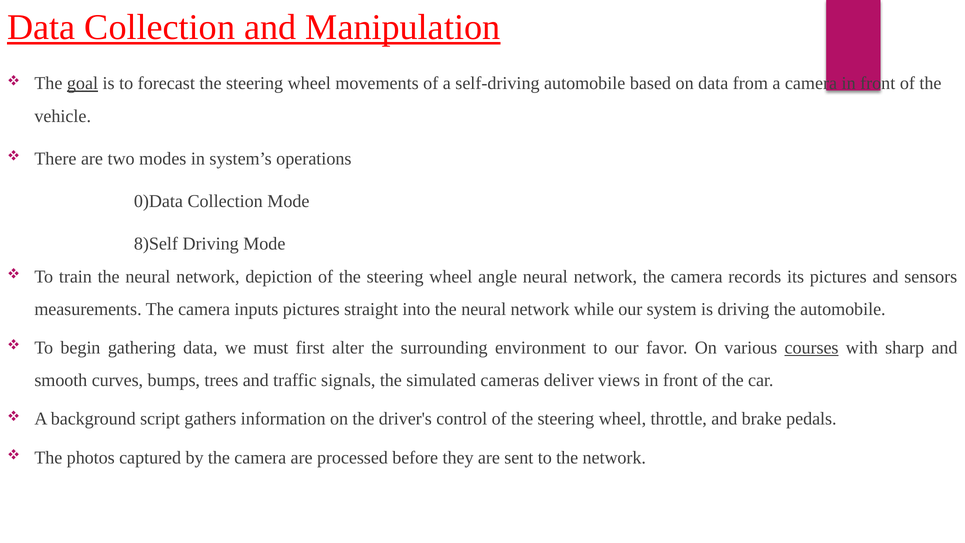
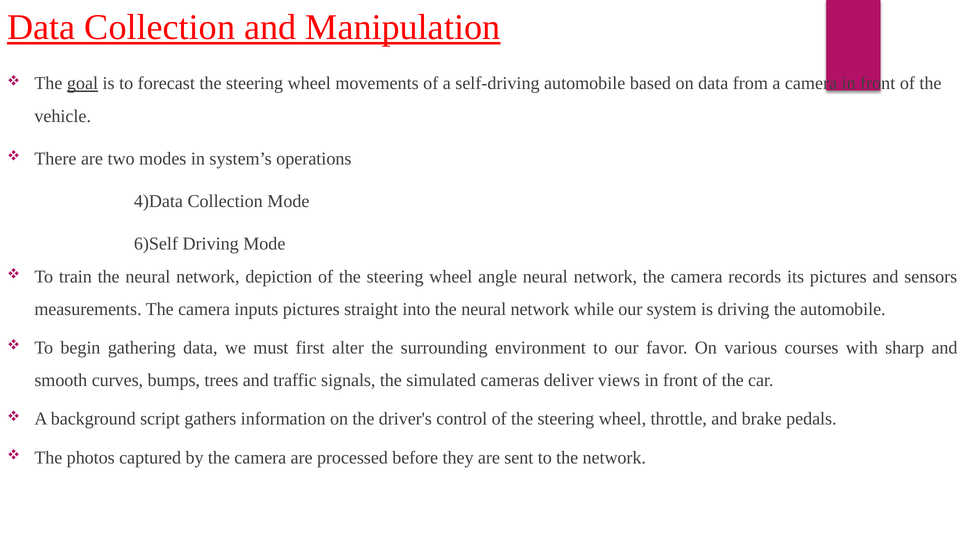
0)Data: 0)Data -> 4)Data (158, 201)
8)Self: 8)Self -> 6)Self (156, 244)
courses underline: present -> none (812, 348)
